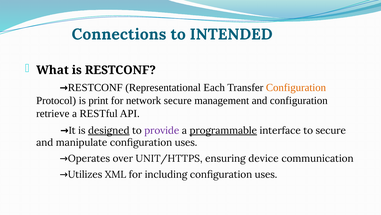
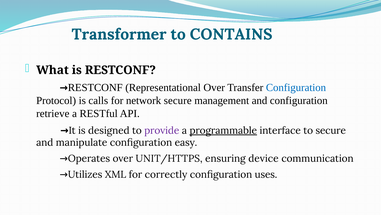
Connections: Connections -> Transformer (119, 34)
INTENDED: INTENDED -> CONTAINS (231, 34)
Representational Each: Each -> Over (214, 87)
Configuration colour: orange -> blue (296, 87)
print: print -> calls (98, 100)
designed underline: present -> none (109, 130)
manipulate configuration uses: uses -> easy (186, 142)
including: including -> correctly (166, 174)
